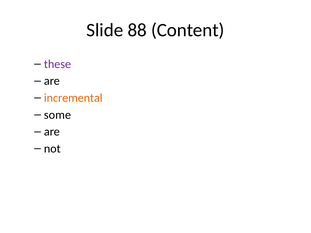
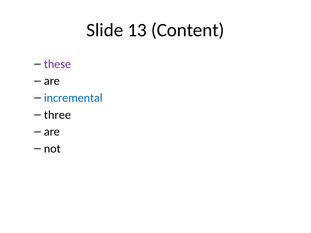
88: 88 -> 13 (137, 30)
incremental colour: orange -> blue (73, 98)
some: some -> three (57, 115)
